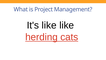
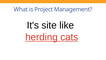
It's like: like -> site (49, 25)
